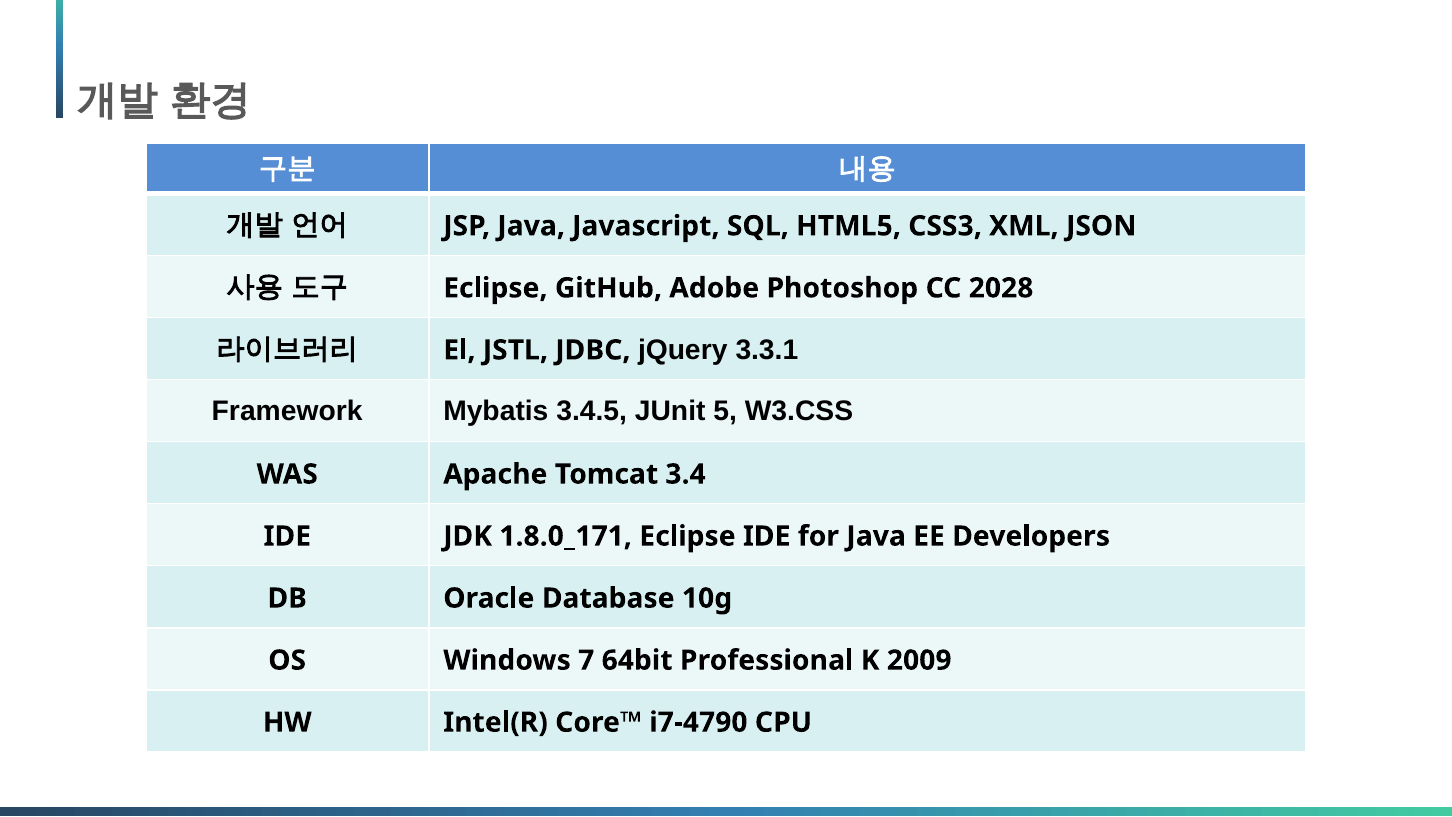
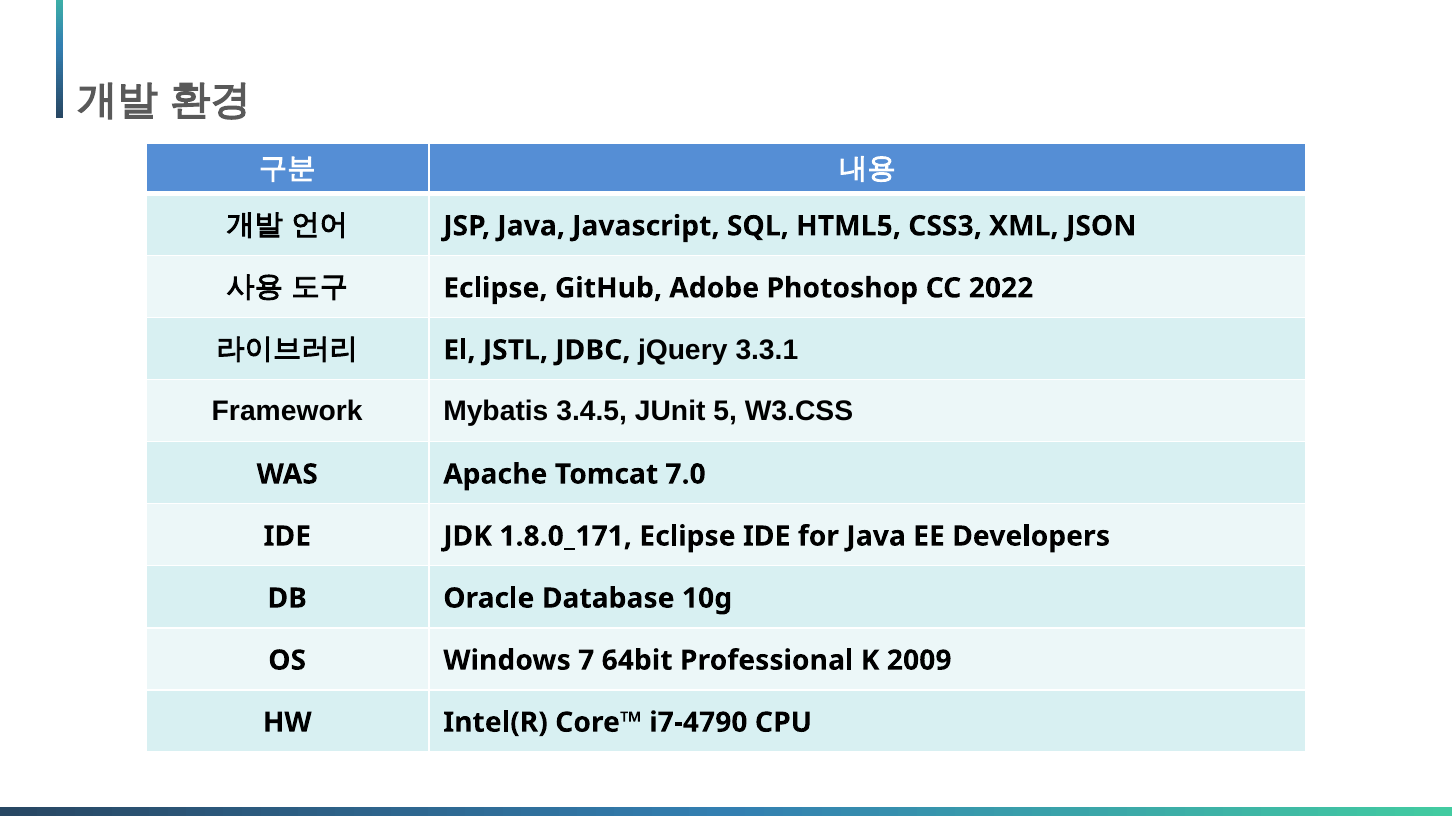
2028: 2028 -> 2022 (1001, 288)
3.4: 3.4 -> 7.0 (686, 474)
